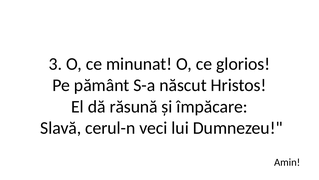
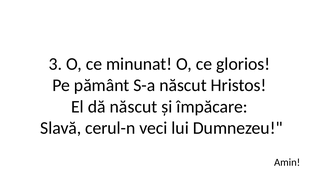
dă răsună: răsună -> născut (133, 106)
